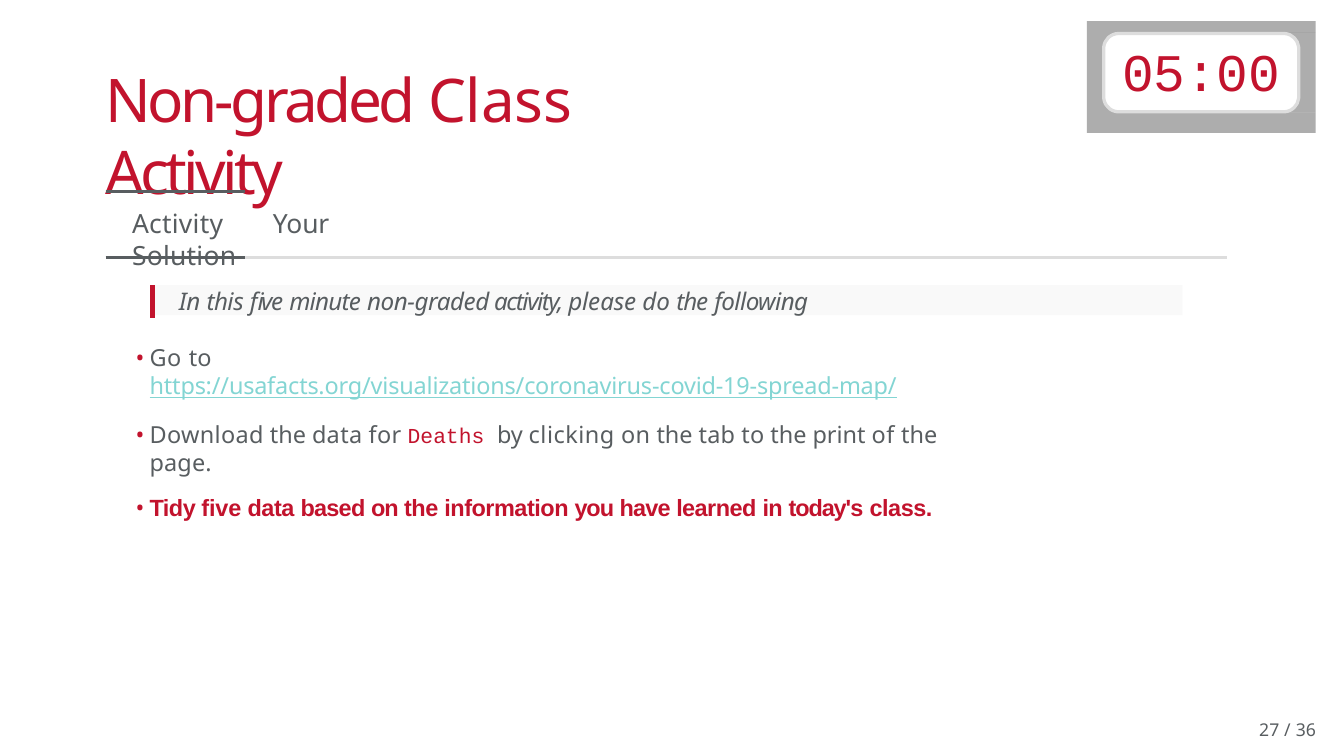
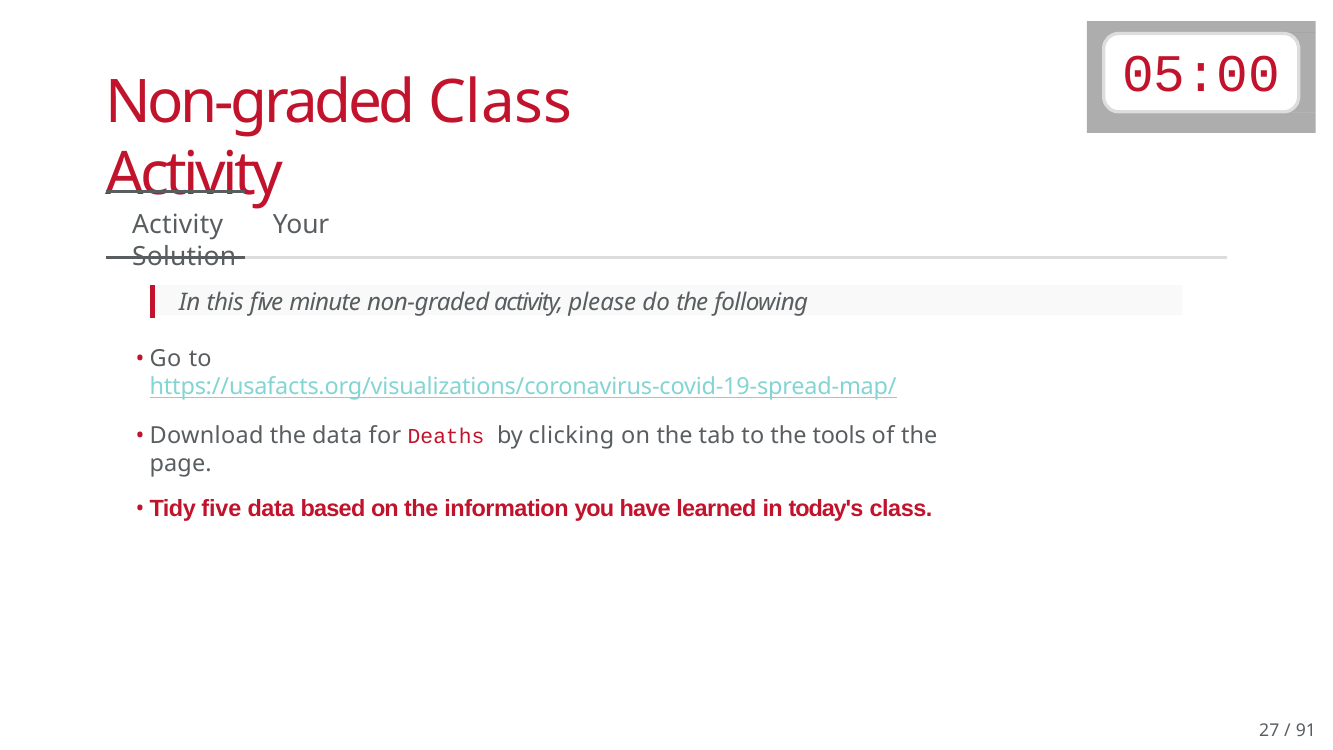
print: print -> tools (839, 436)
36: 36 -> 91 (1306, 731)
